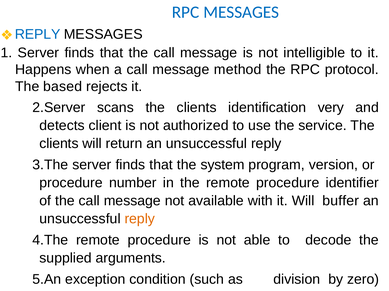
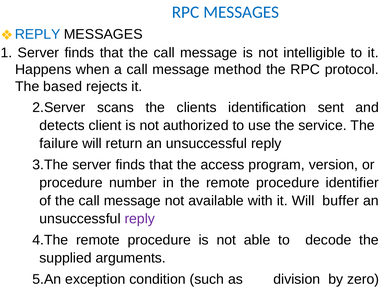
very: very -> sent (331, 108)
clients: clients -> failure (59, 144)
system: system -> access (222, 165)
reply colour: orange -> purple (140, 219)
